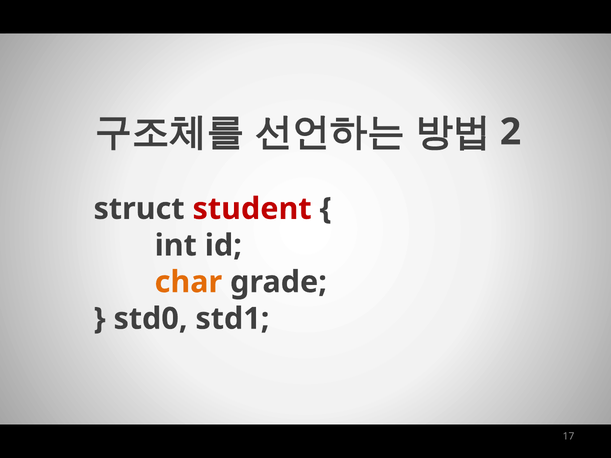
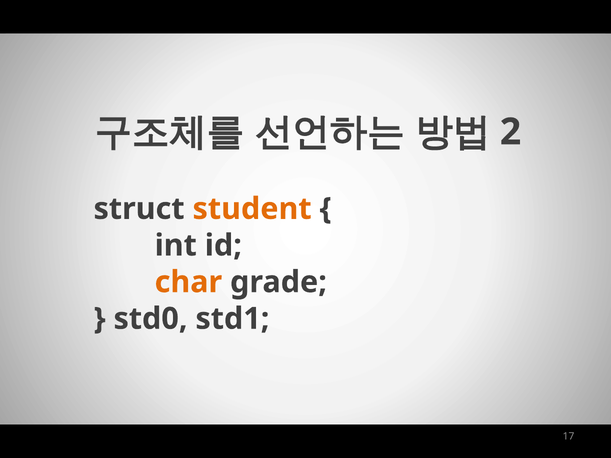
student colour: red -> orange (252, 209)
